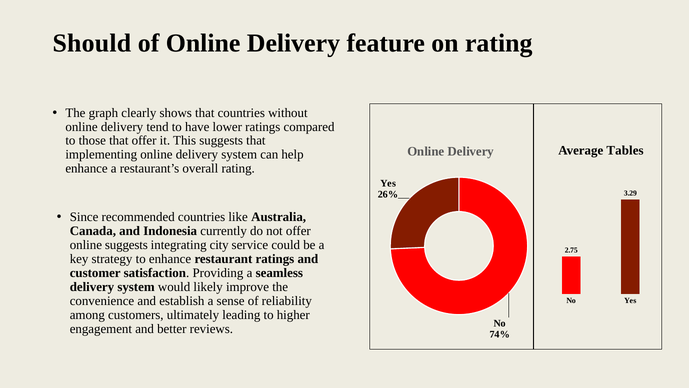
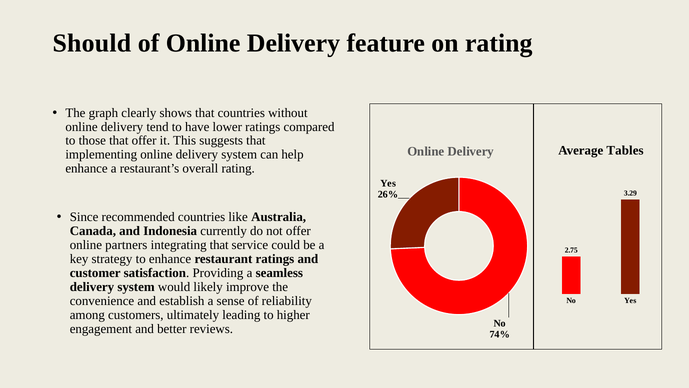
online suggests: suggests -> partners (126, 245)
integrating city: city -> that (219, 245)
